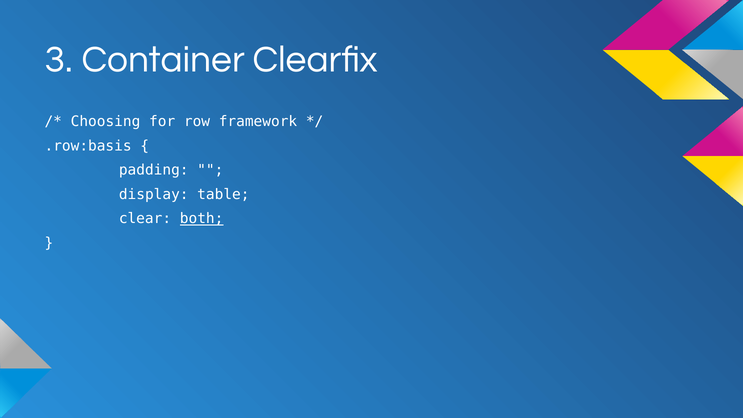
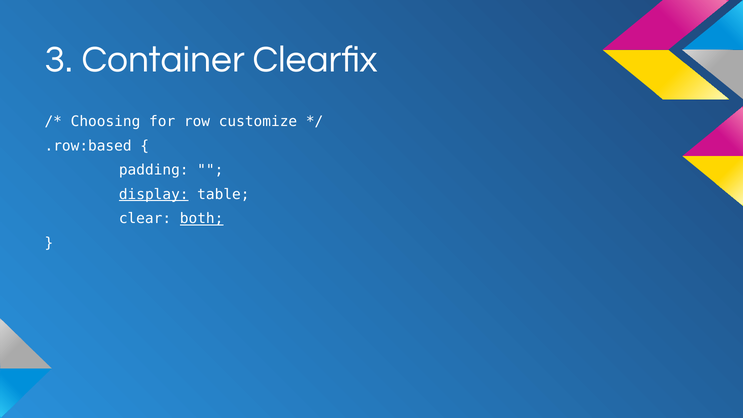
framework: framework -> customize (258, 122)
.row:basis: .row:basis -> .row:based (88, 146)
display underline: none -> present (154, 194)
